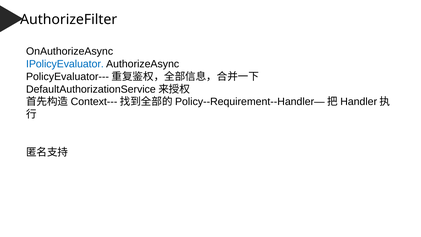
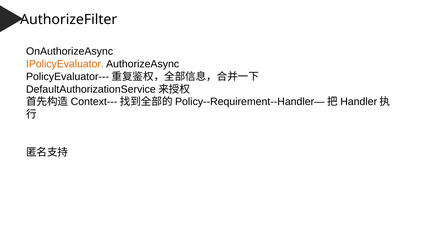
IPolicyEvaluator colour: blue -> orange (65, 64)
